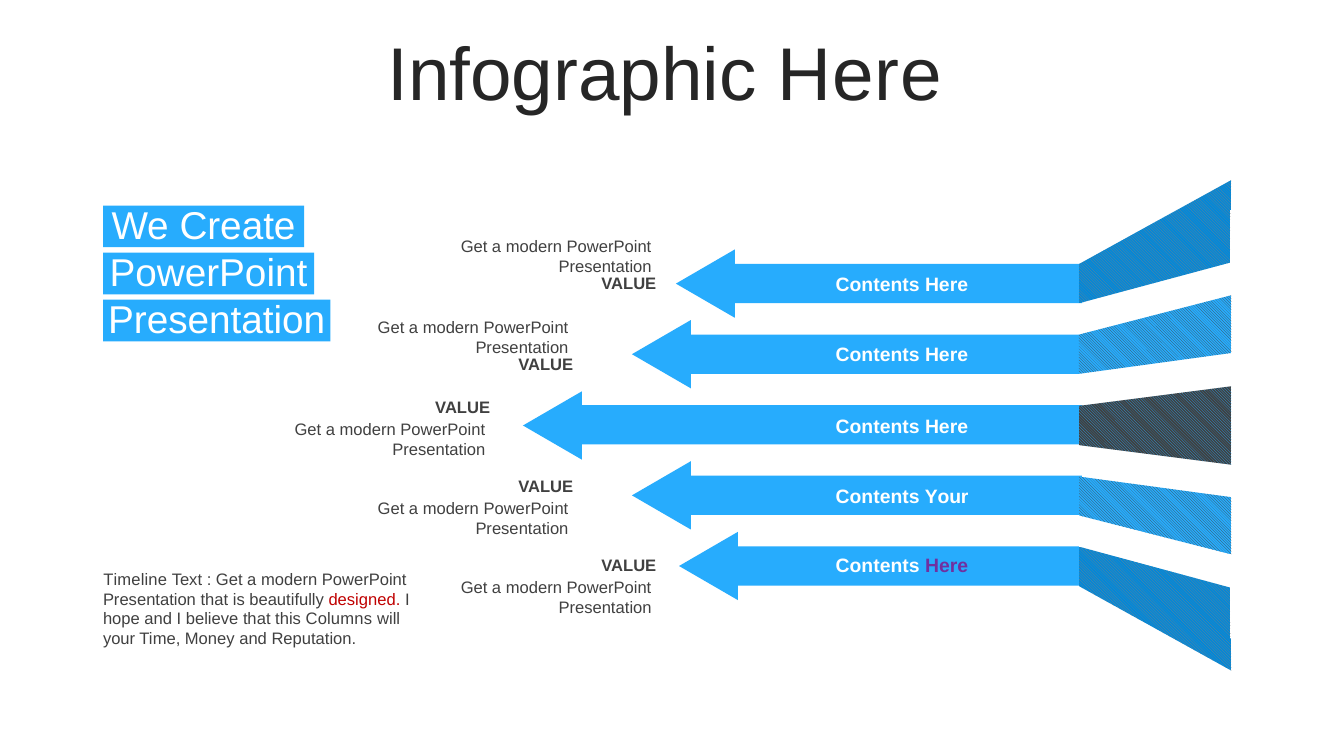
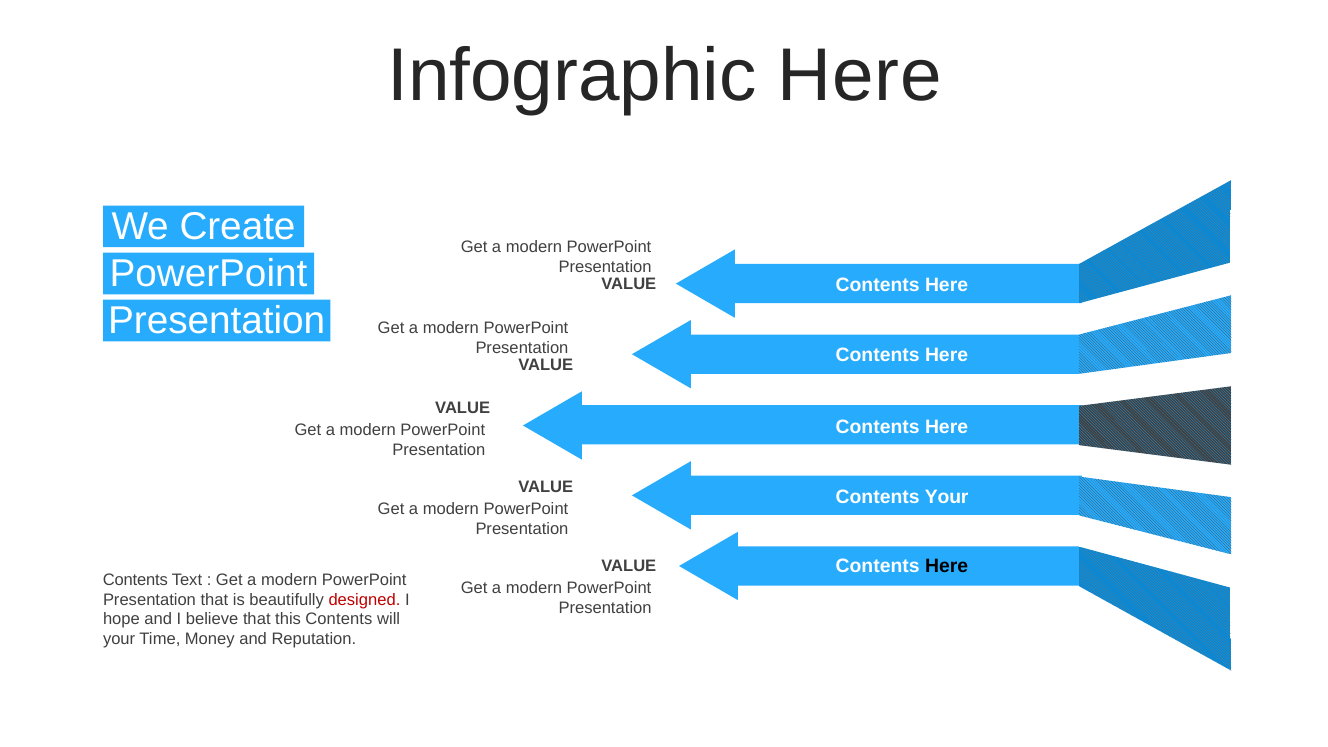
Here colour: purple -> black (947, 567)
Timeline: Timeline -> Contents (135, 580)
this Columns: Columns -> Contents (339, 619)
